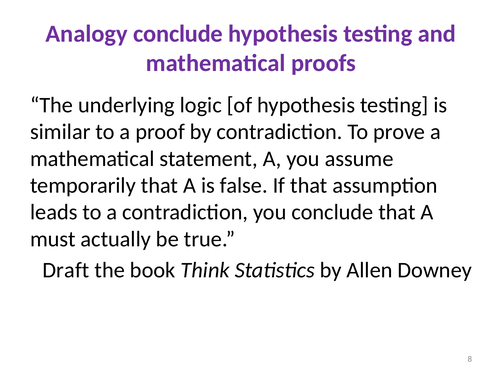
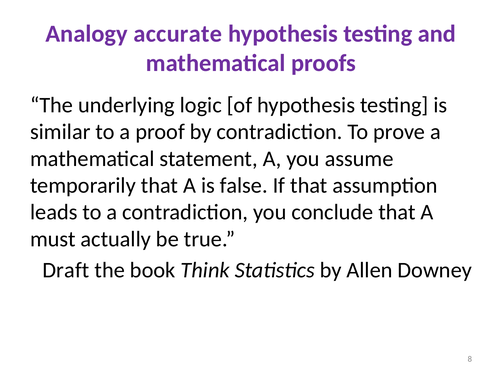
Analogy conclude: conclude -> accurate (178, 34)
